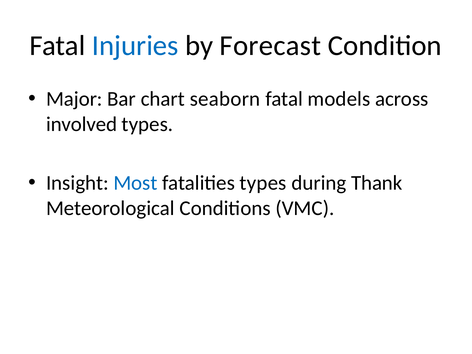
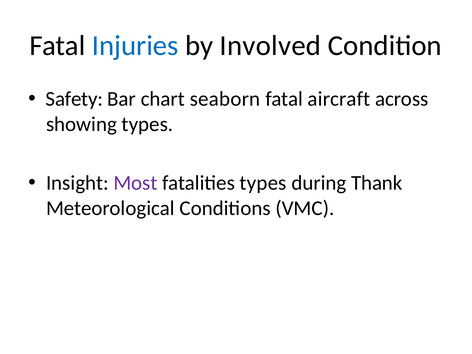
Forecast: Forecast -> Involved (270, 46)
Major: Major -> Safety (74, 99)
models: models -> aircraft (339, 99)
involved: involved -> showing (81, 124)
Most colour: blue -> purple (135, 183)
